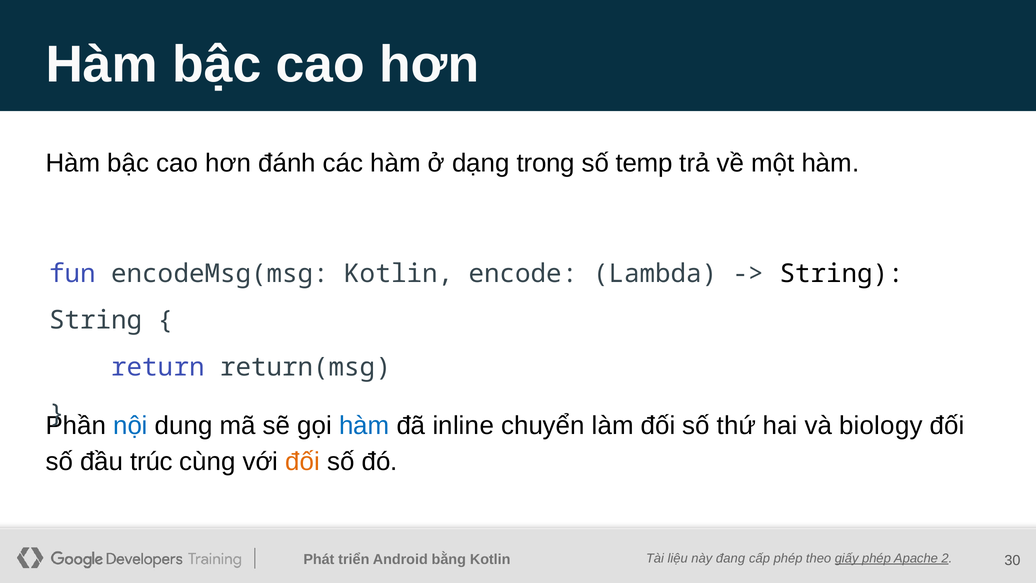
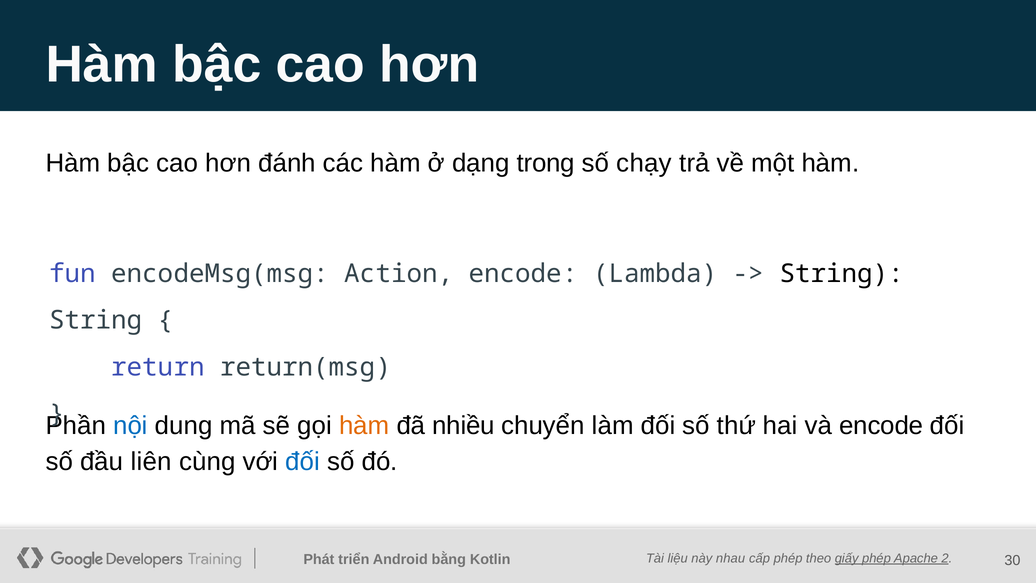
temp: temp -> chạy (644, 163)
encodeMsg(msg Kotlin: Kotlin -> Action (399, 274)
hàm colour: blue -> orange (364, 426)
inline: inline -> nhiều (463, 426)
và biology: biology -> encode (881, 426)
trúc: trúc -> liên (151, 461)
đối colour: orange -> blue (303, 461)
đang: đang -> nhau (731, 558)
